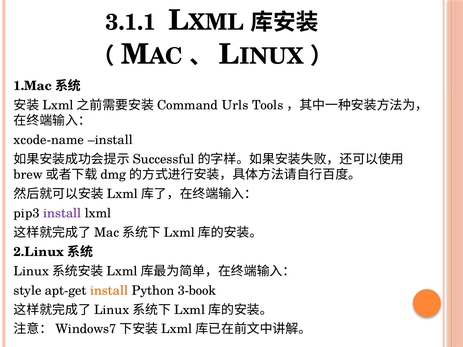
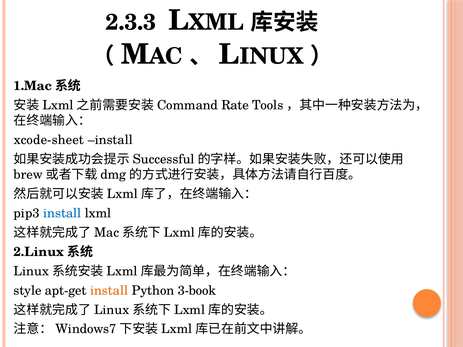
3.1.1: 3.1.1 -> 2.3.3 (131, 22)
Urls: Urls -> Rate (235, 105)
xcode-name: xcode-name -> xcode-sheet (49, 140)
install colour: purple -> blue (62, 213)
